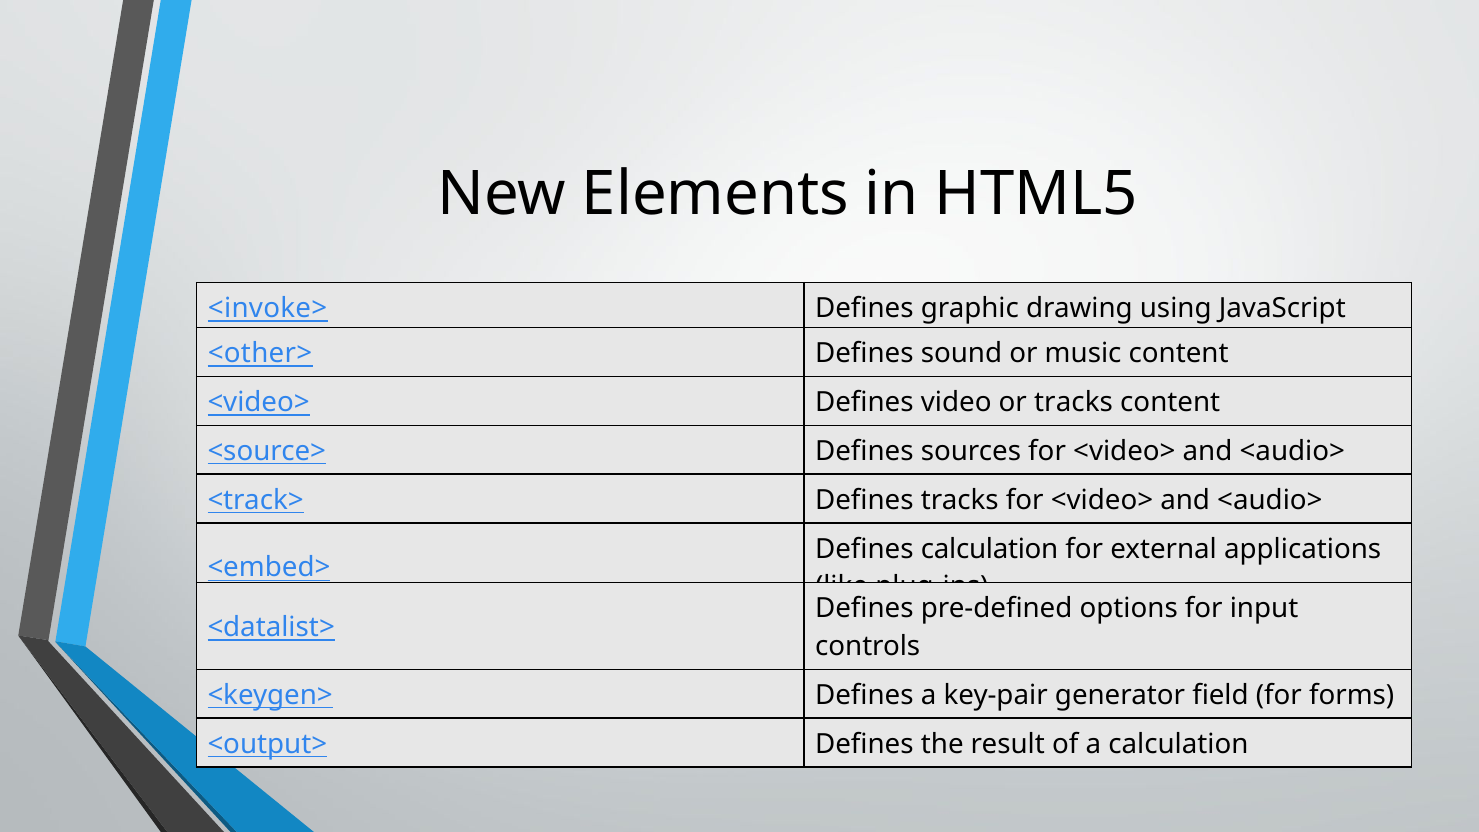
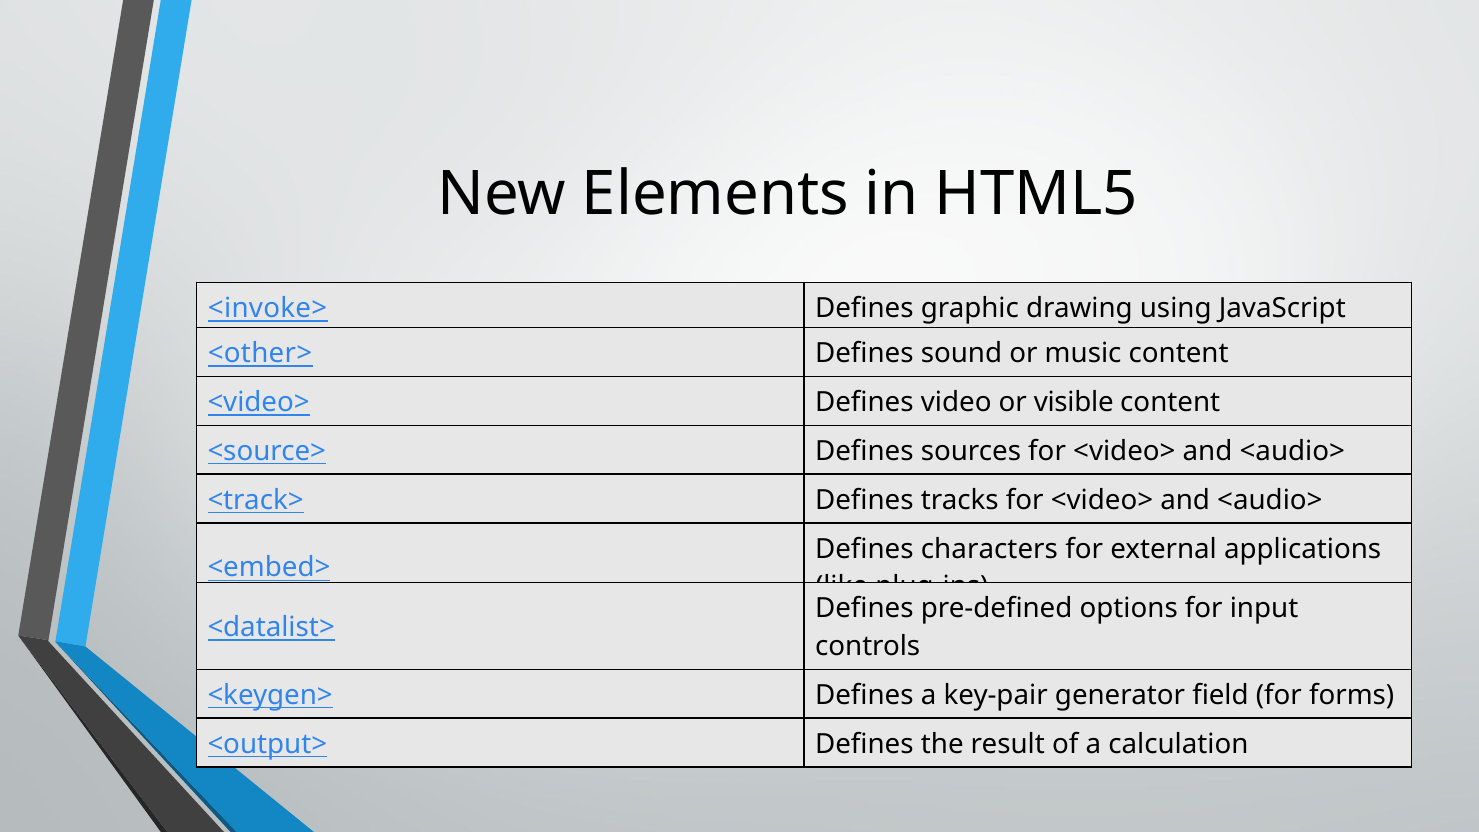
or tracks: tracks -> visible (1074, 402)
Defines calculation: calculation -> characters (989, 549)
